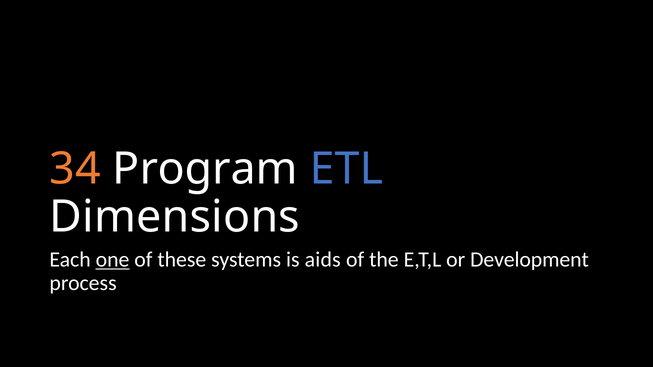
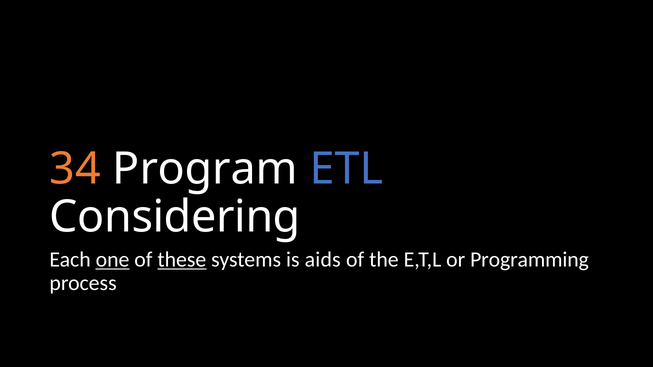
Dimensions: Dimensions -> Considering (175, 217)
these underline: none -> present (182, 260)
Development: Development -> Programming (529, 260)
